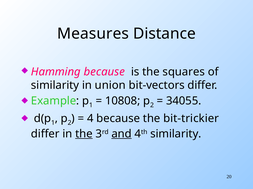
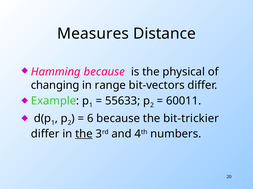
squares: squares -> physical (184, 72)
similarity: similarity -> changing (55, 86)
union: union -> range (110, 86)
10808: 10808 -> 55633 (123, 101)
34055: 34055 -> 60011 (184, 101)
4: 4 -> 6 (90, 119)
and underline: present -> none (122, 134)
4th similarity: similarity -> numbers (176, 134)
